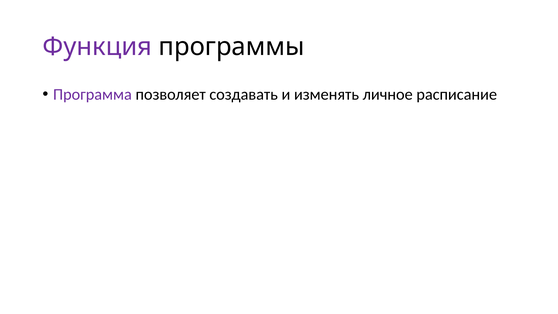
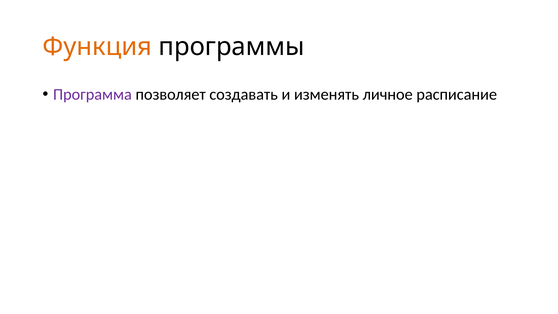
Функция colour: purple -> orange (97, 47)
